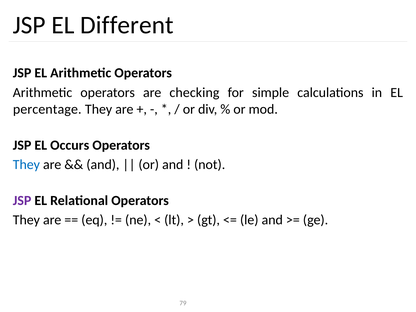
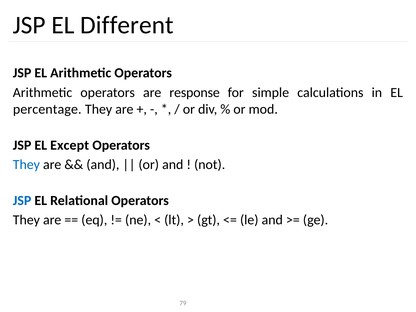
checking: checking -> response (195, 92)
Occurs: Occurs -> Except (70, 145)
JSP colour: purple -> blue (22, 201)
